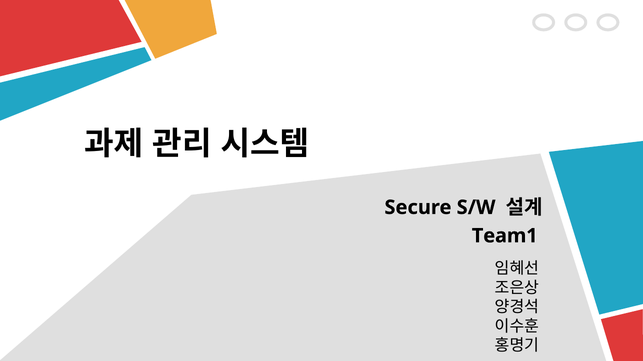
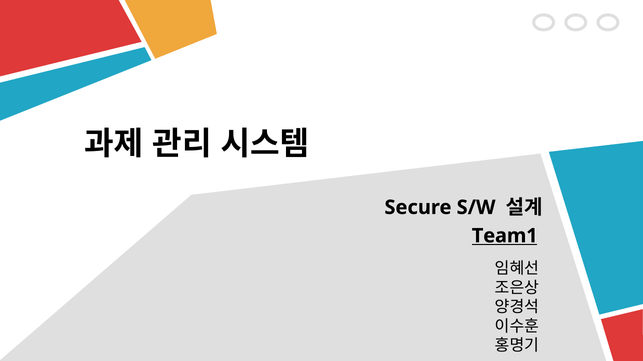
Team1 underline: none -> present (505, 236)
